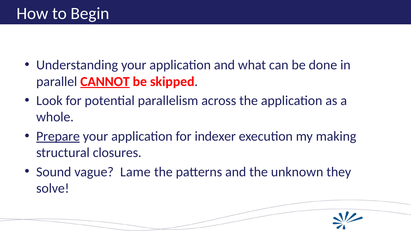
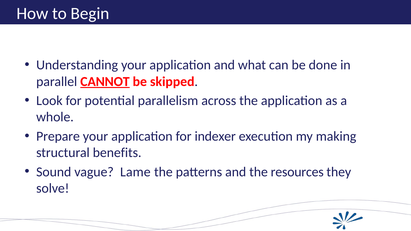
Prepare underline: present -> none (58, 136)
closures: closures -> benefits (117, 153)
unknown: unknown -> resources (297, 172)
